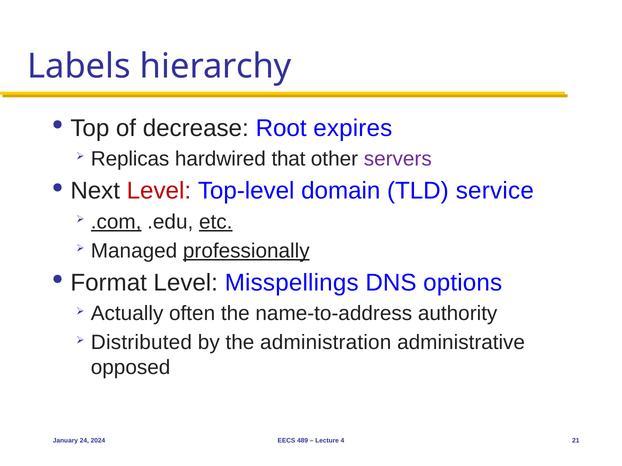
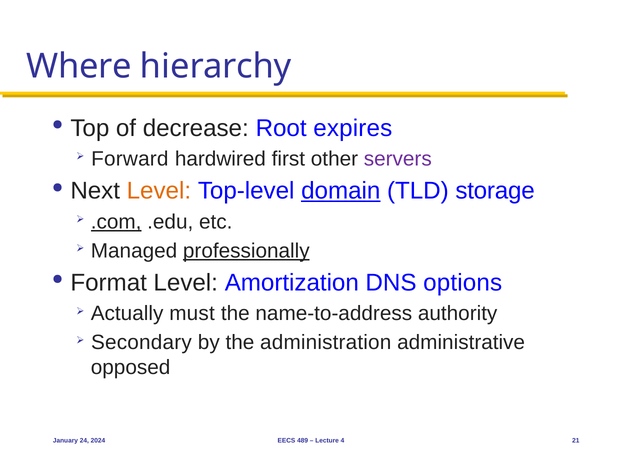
Labels: Labels -> Where (79, 67)
Replicas: Replicas -> Forward (130, 159)
that: that -> first (288, 159)
Level colour: red -> orange (159, 191)
domain underline: none -> present (341, 191)
service: service -> storage (495, 191)
etc underline: present -> none (216, 222)
Misspellings: Misspellings -> Amortization (292, 283)
often: often -> must (192, 314)
Distributed: Distributed -> Secondary (141, 343)
